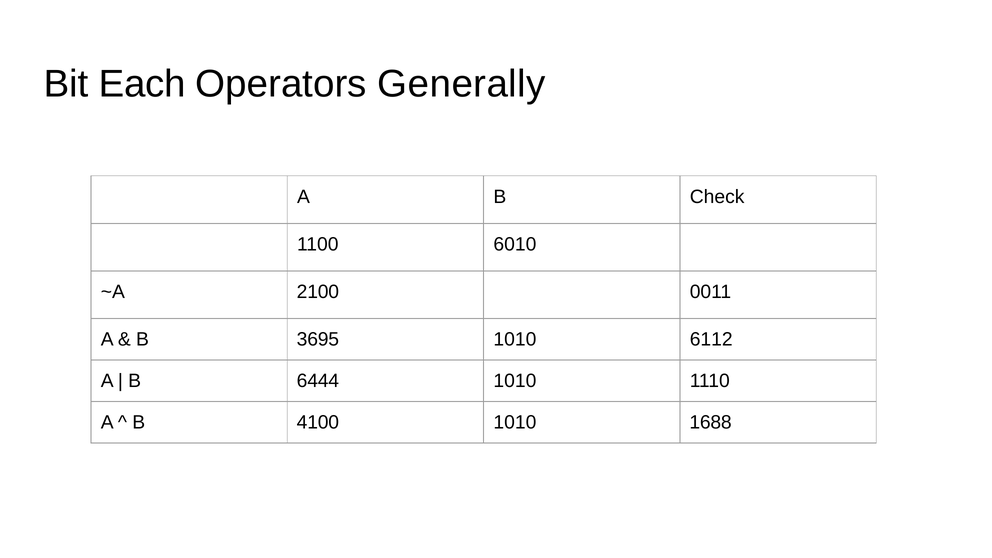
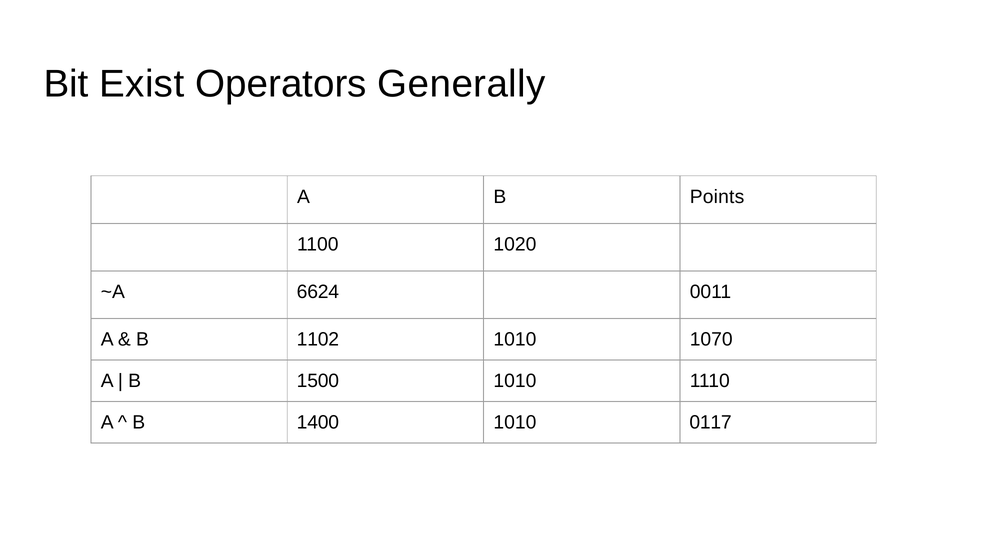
Each: Each -> Exist (142, 84)
Check: Check -> Points (717, 197)
6010: 6010 -> 1020 (515, 244)
2100: 2100 -> 6624 (318, 292)
3695: 3695 -> 1102 (318, 340)
6112: 6112 -> 1070 (711, 340)
6444: 6444 -> 1500 (318, 381)
4100: 4100 -> 1400 (318, 422)
1688: 1688 -> 0117 (711, 422)
